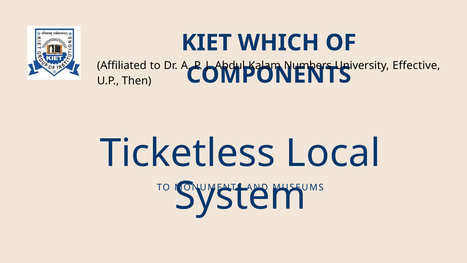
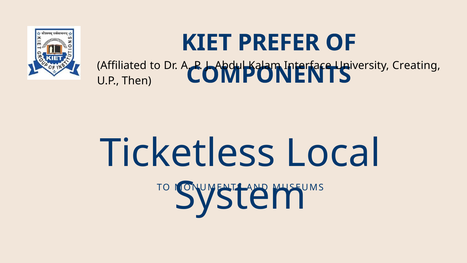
WHICH: WHICH -> PREFER (279, 43)
Numbers: Numbers -> Interface (308, 65)
Effective: Effective -> Creating (416, 65)
